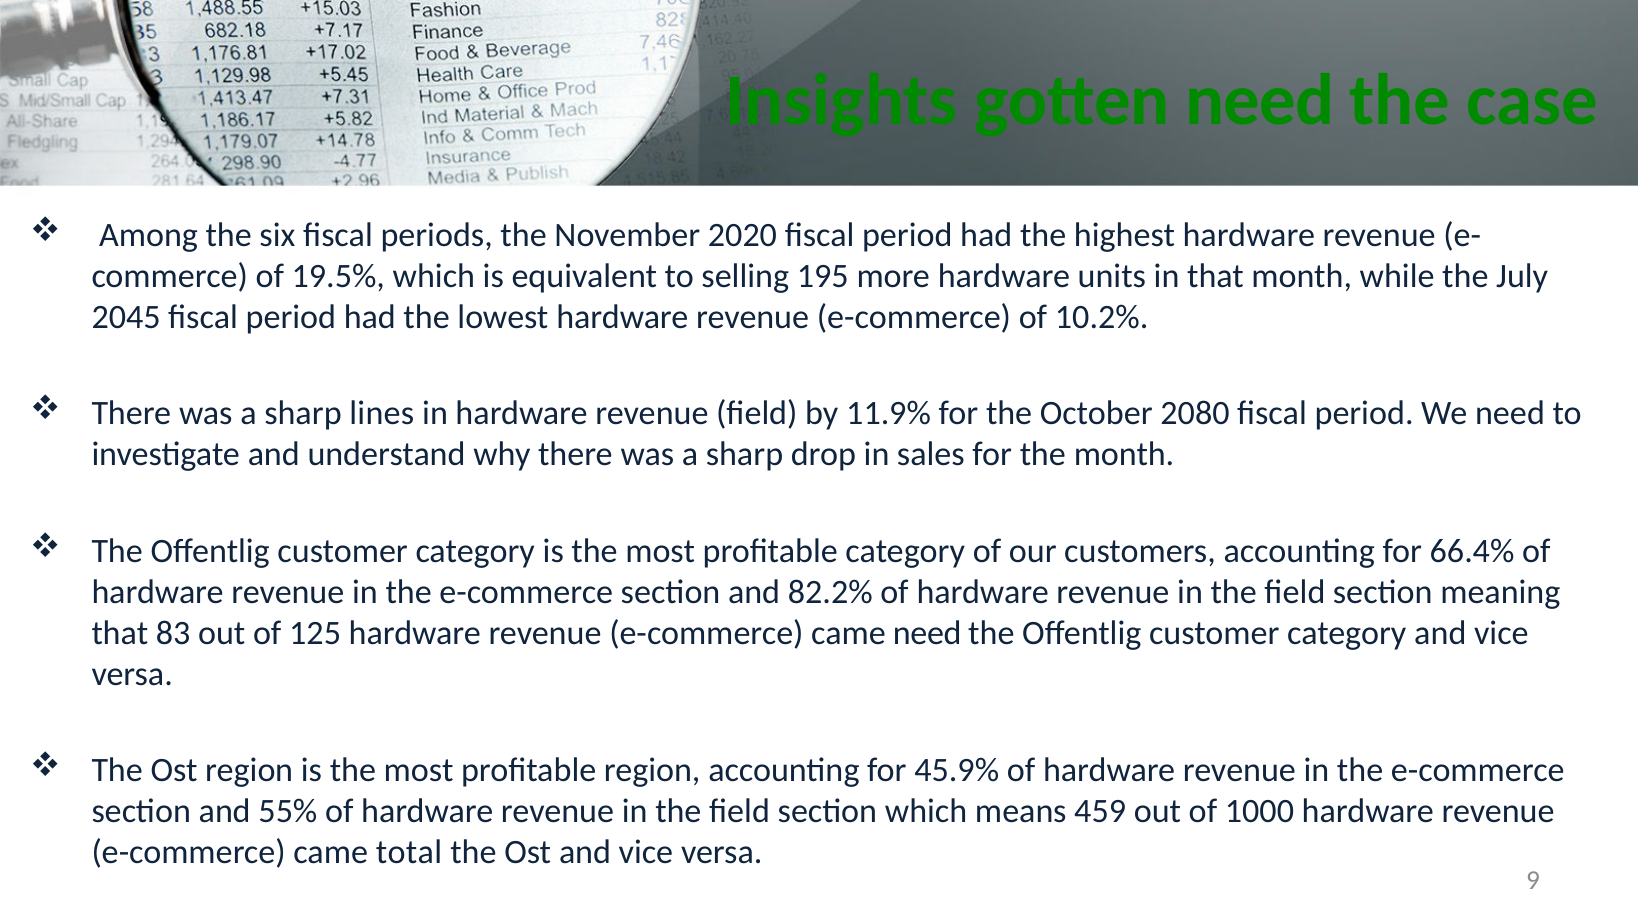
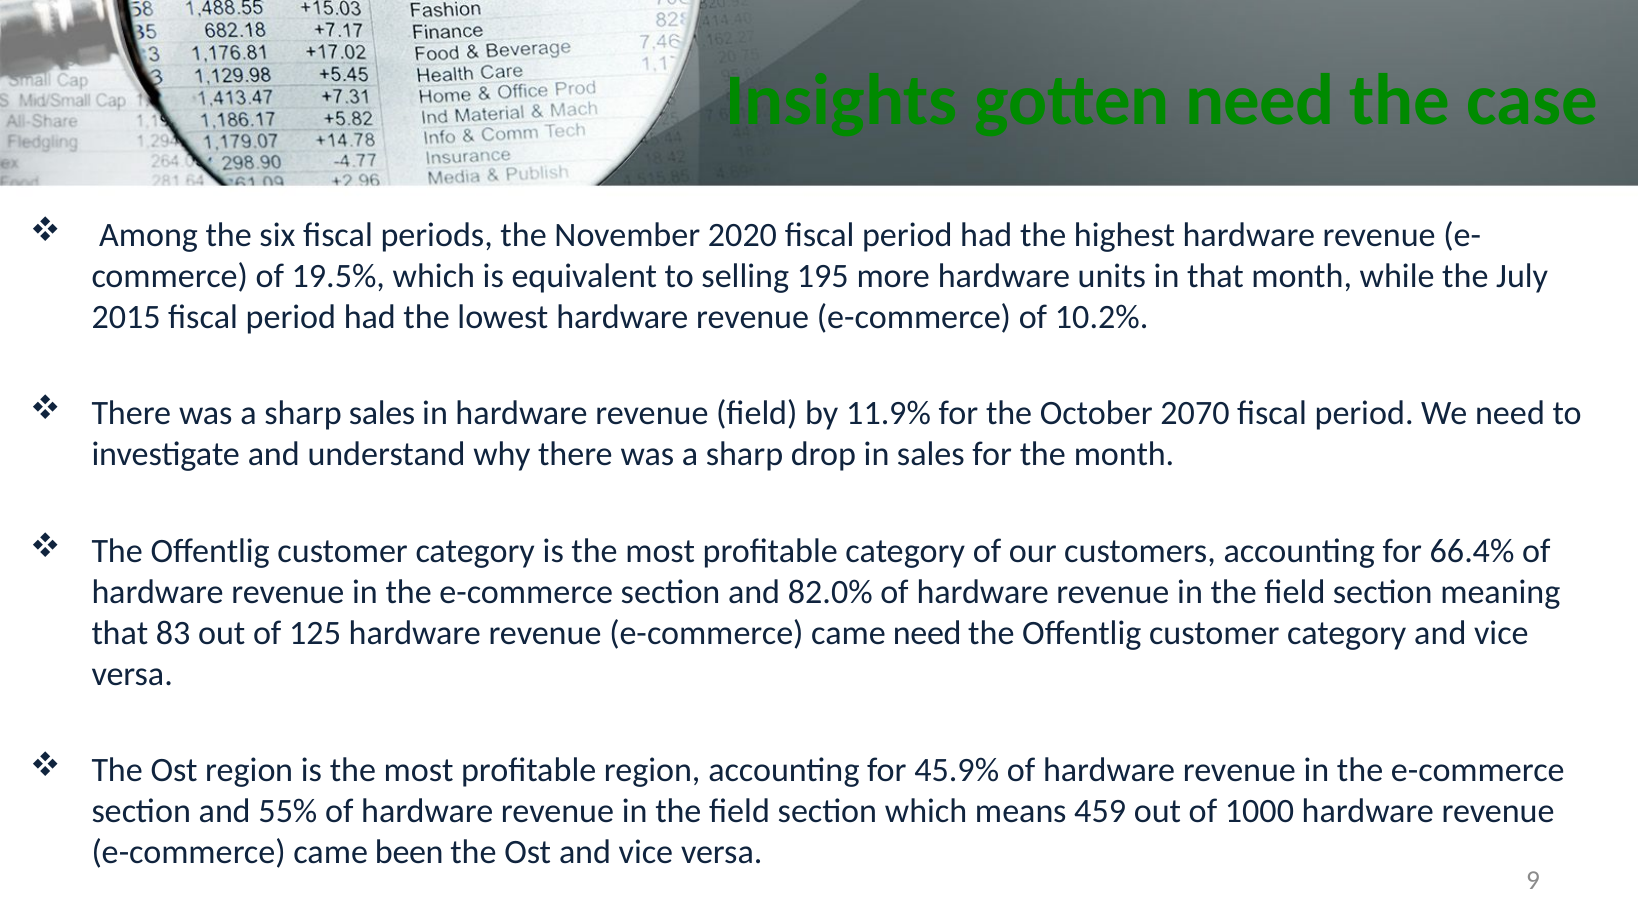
2045: 2045 -> 2015 (126, 317)
sharp lines: lines -> sales (382, 413)
2080: 2080 -> 2070 (1195, 413)
82.2%: 82.2% -> 82.0% (830, 592)
total: total -> been (409, 852)
